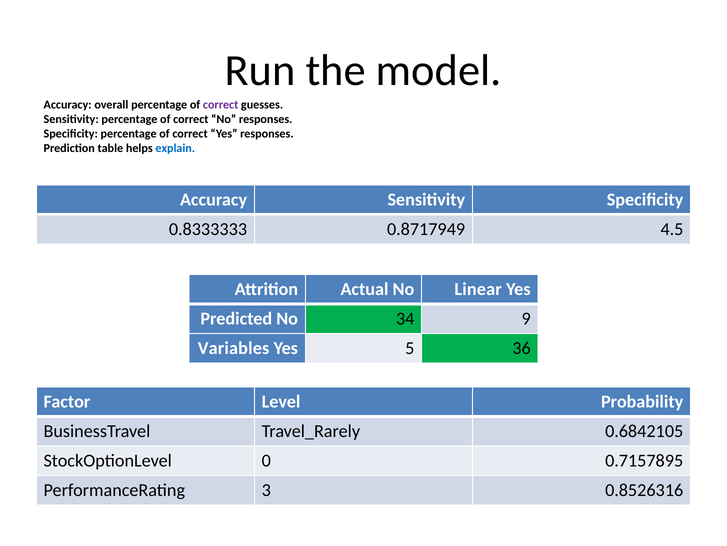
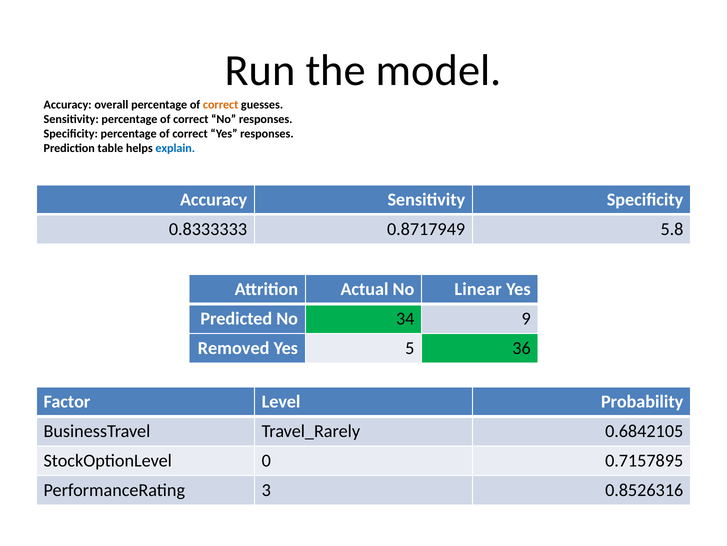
correct colour: purple -> orange (221, 104)
4.5: 4.5 -> 5.8 (672, 229)
Variables: Variables -> Removed (234, 348)
